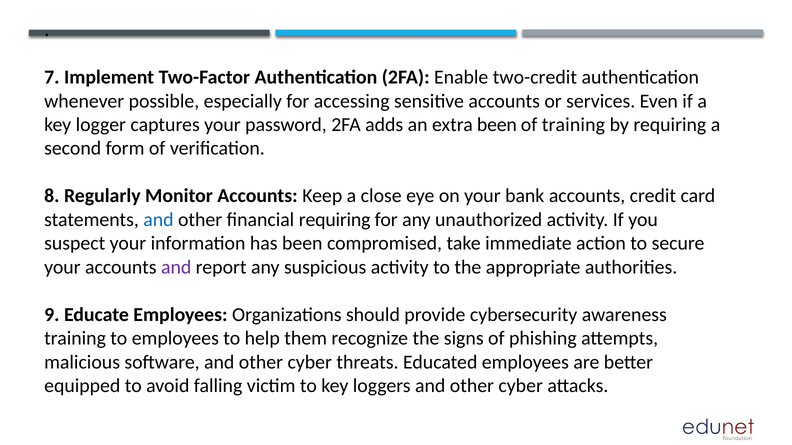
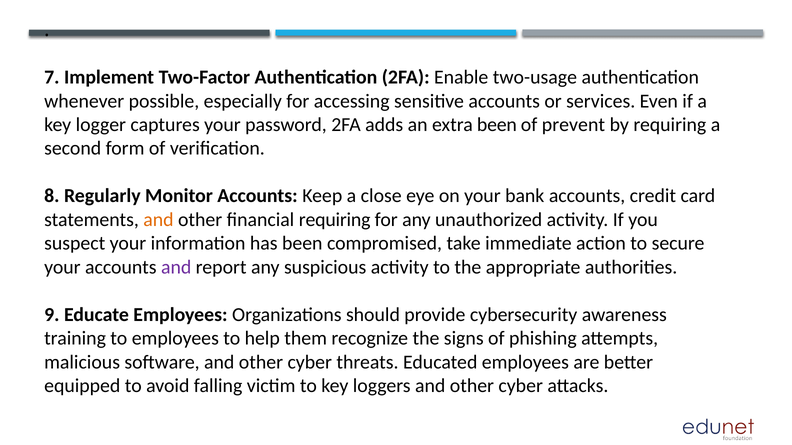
two-credit: two-credit -> two-usage (535, 77)
of training: training -> prevent (573, 125)
and colour: blue -> orange (158, 220)
